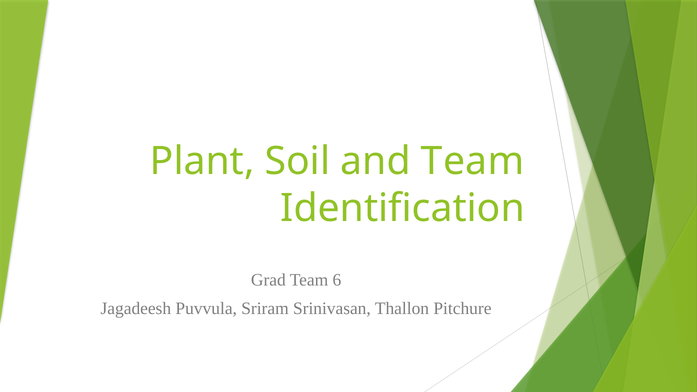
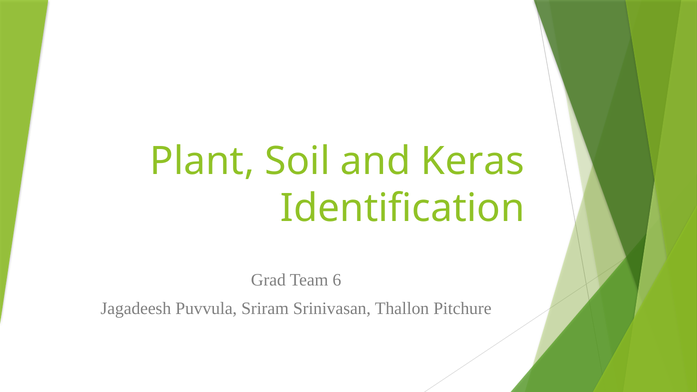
and Team: Team -> Keras (473, 161)
